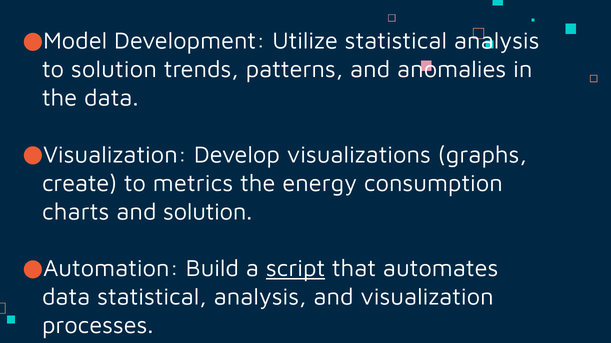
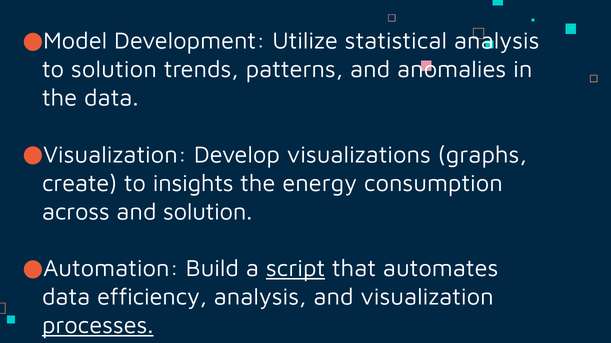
metrics: metrics -> insights (193, 184)
charts: charts -> across (76, 212)
data statistical: statistical -> efficiency (152, 298)
processes underline: none -> present (98, 326)
